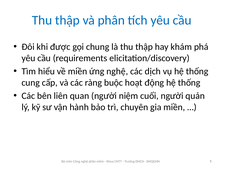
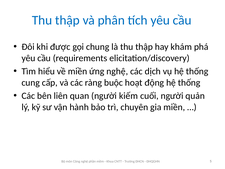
niệm: niệm -> kiếm (128, 96)
